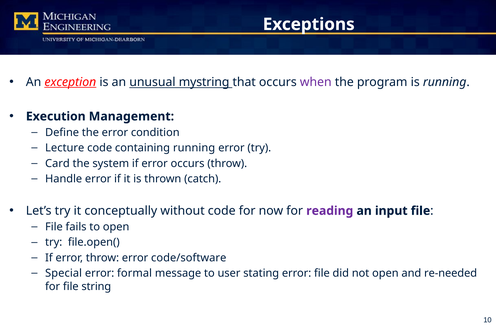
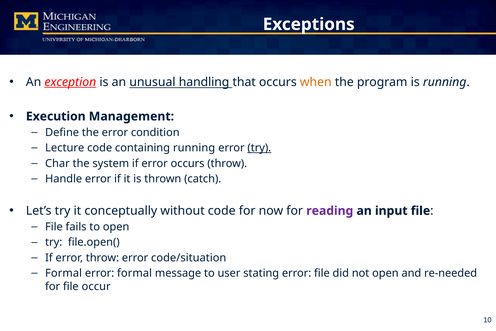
mystring: mystring -> handling (204, 82)
when colour: purple -> orange (316, 82)
try underline: none -> present (259, 148)
Card: Card -> Char (57, 163)
code/software: code/software -> code/situation (189, 258)
Special: Special -> Formal (64, 273)
string: string -> occur (96, 286)
